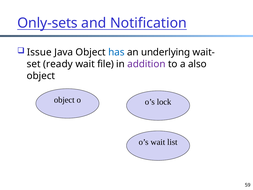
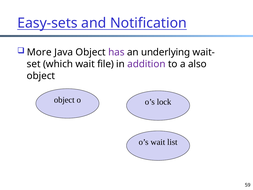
Only-sets: Only-sets -> Easy-sets (47, 23)
Issue: Issue -> More (39, 52)
has colour: blue -> purple (116, 52)
ready: ready -> which (58, 64)
